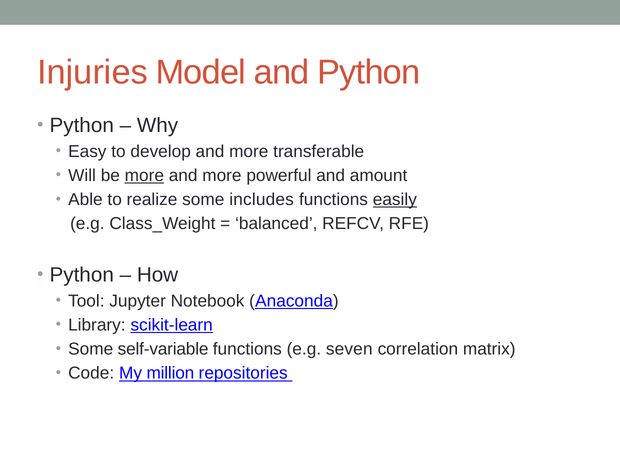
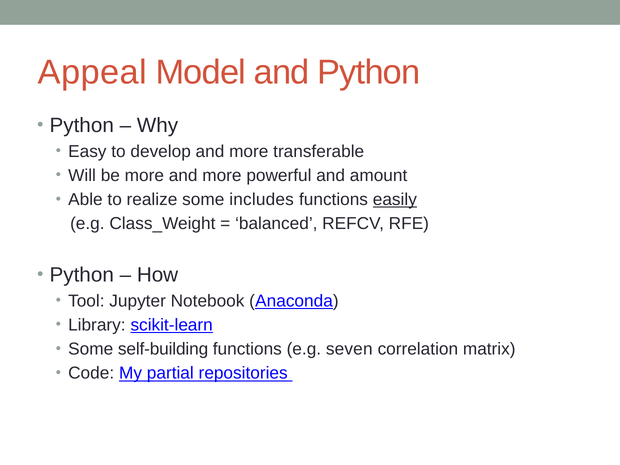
Injuries: Injuries -> Appeal (92, 72)
more underline: present -> none (144, 176)
self-variable: self-variable -> self-building (163, 349)
million: million -> partial (170, 373)
